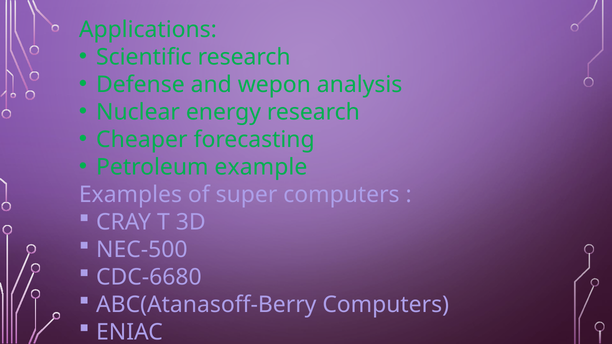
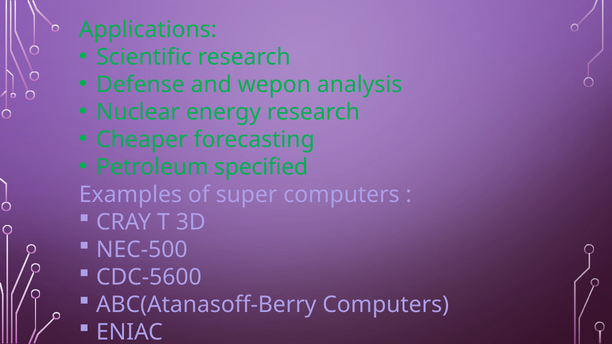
example: example -> specified (261, 167)
CDC-6680: CDC-6680 -> CDC-5600 (149, 277)
